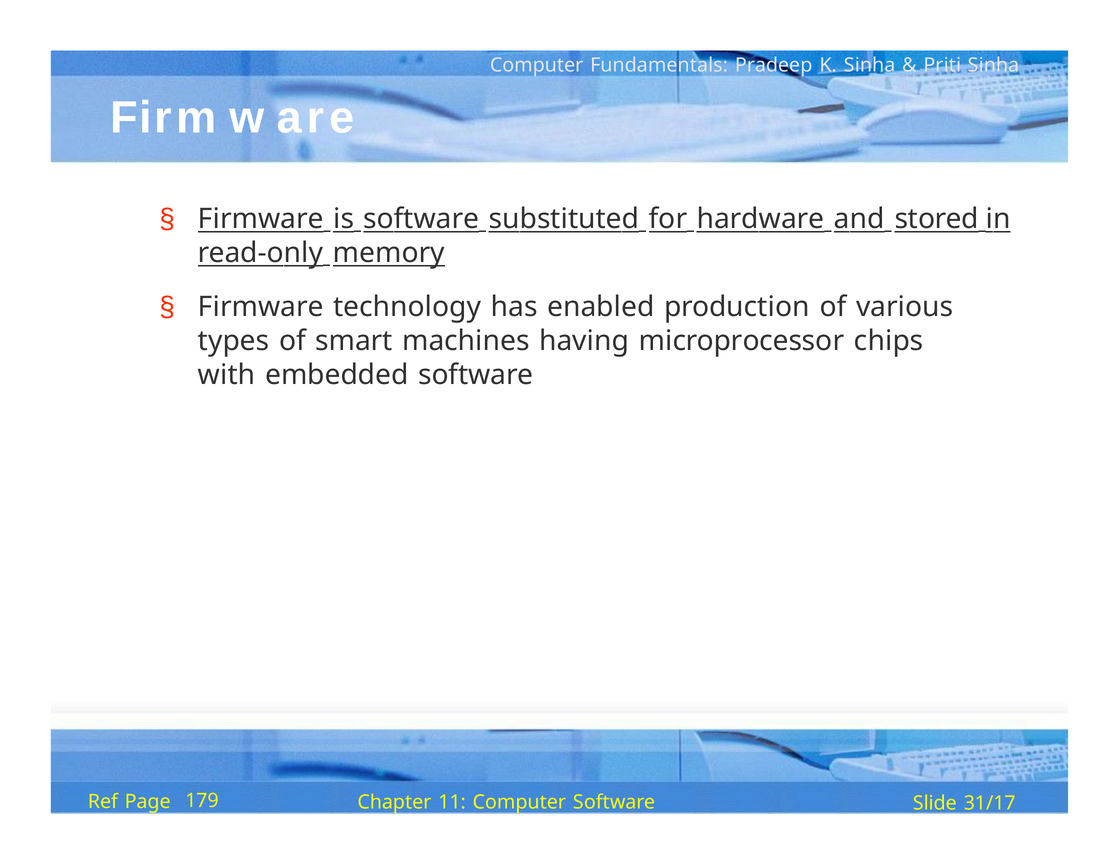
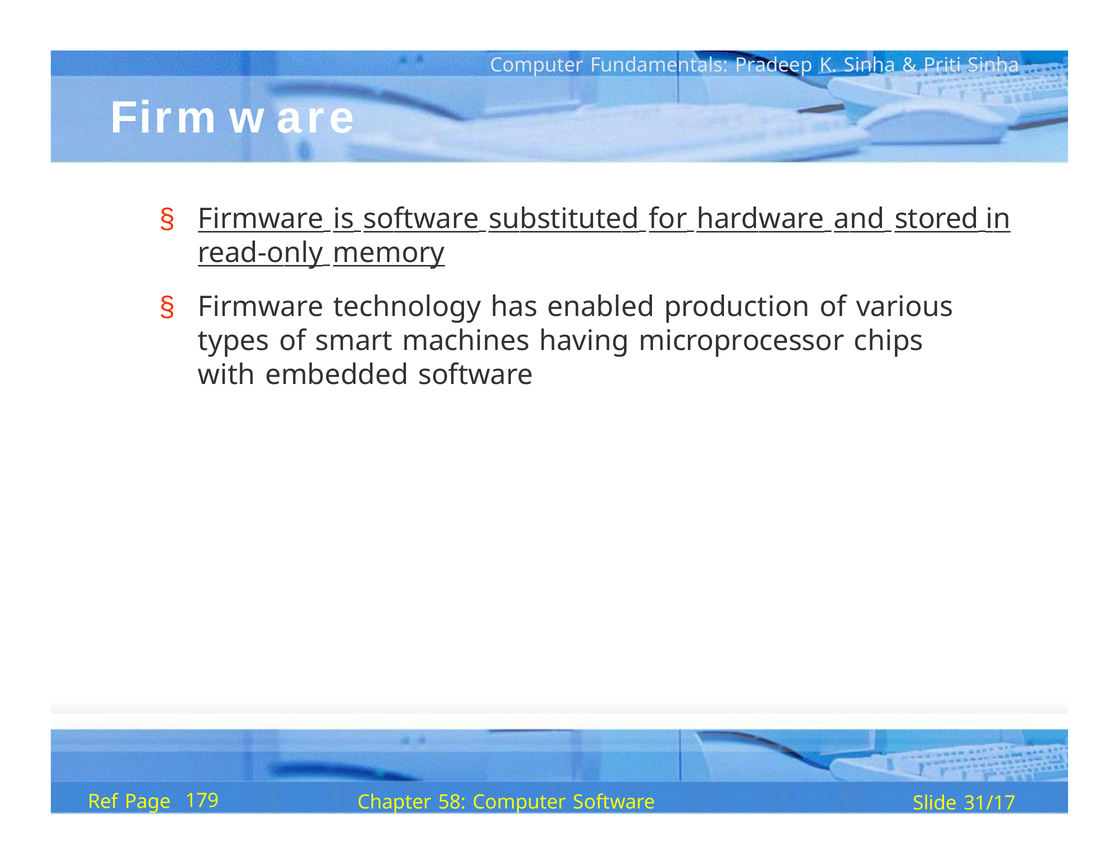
11: 11 -> 58 (452, 802)
